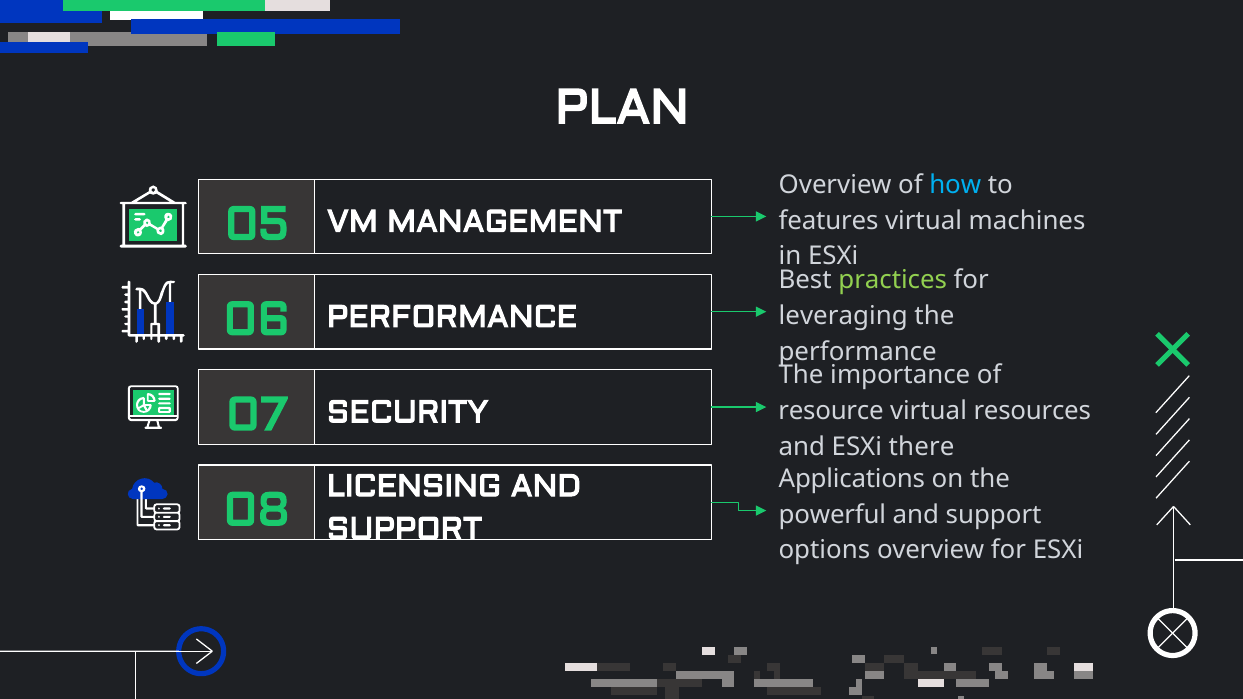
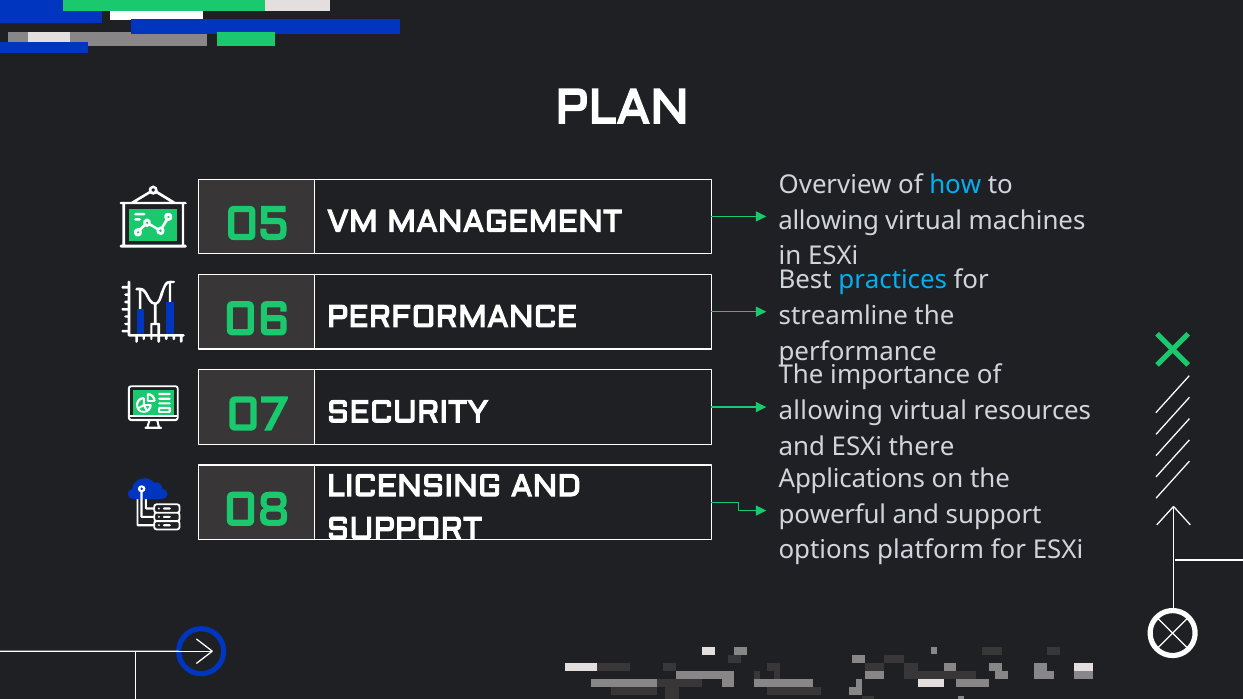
features: features -> allowing (829, 221)
practices colour: light green -> light blue (893, 280)
leveraging: leveraging -> streamline (843, 316)
resource: resource -> allowing (831, 411)
options overview: overview -> platform (930, 551)
